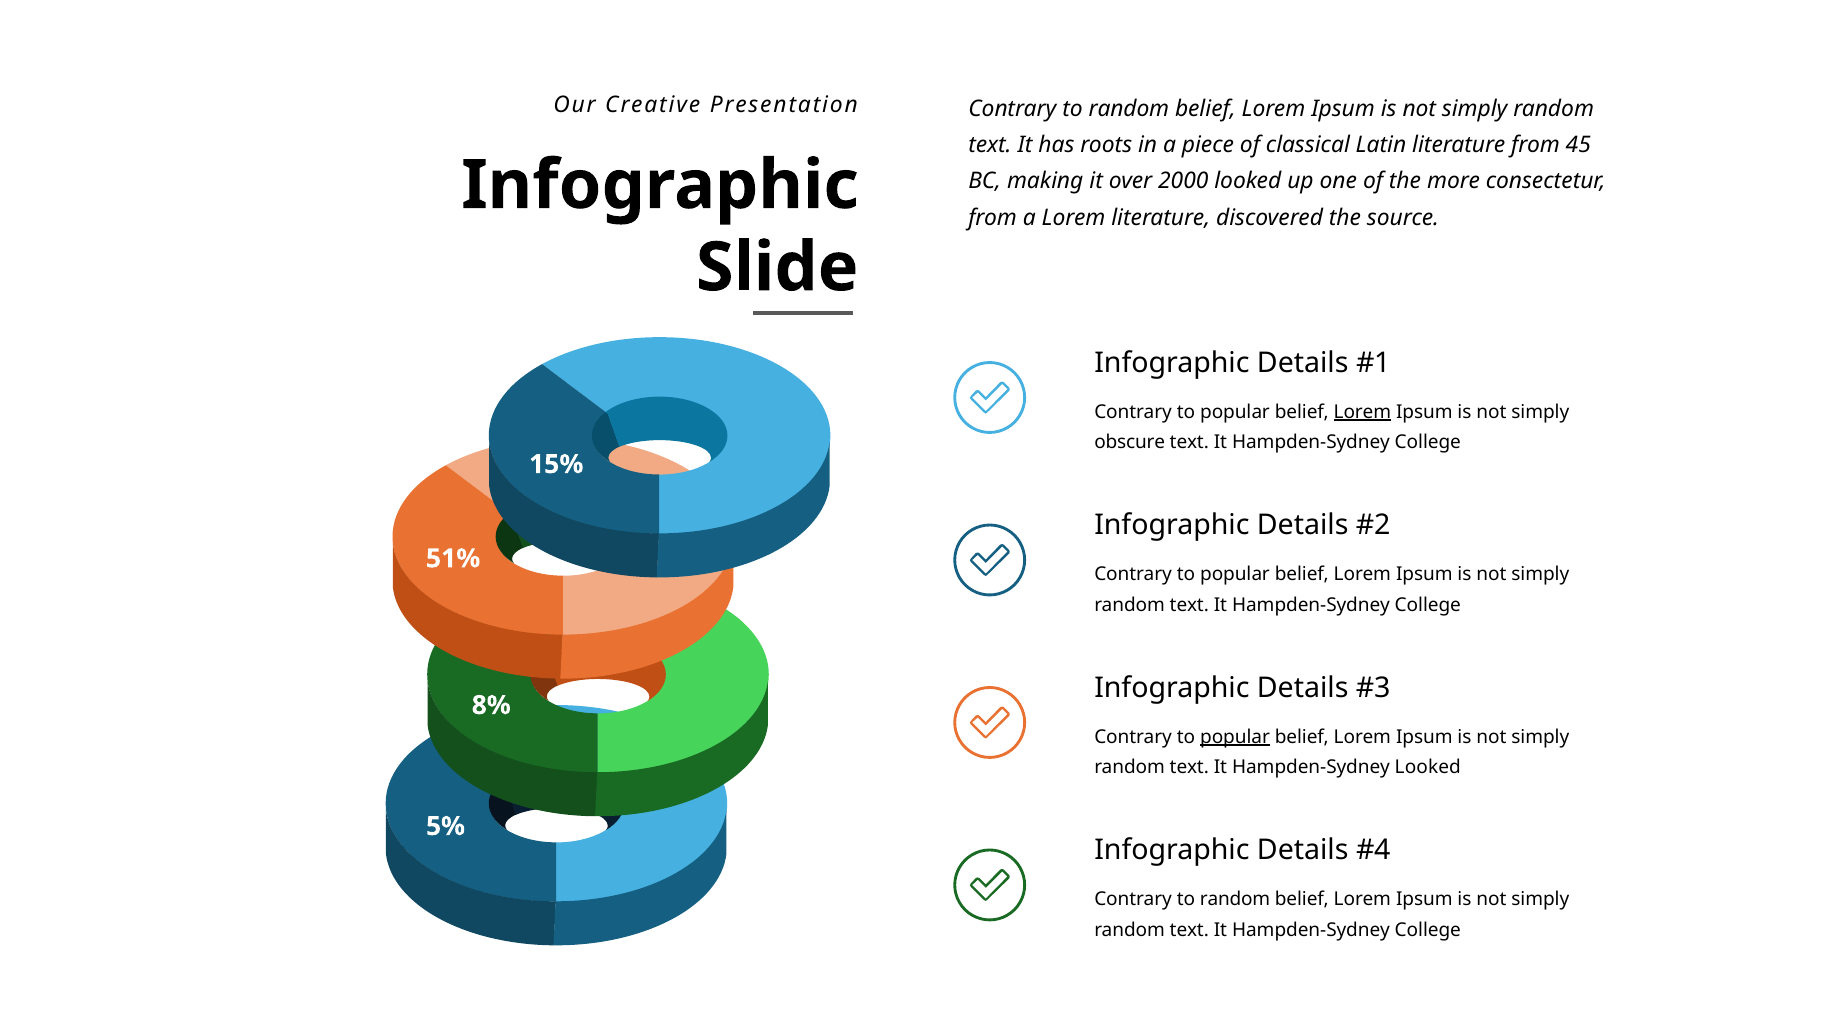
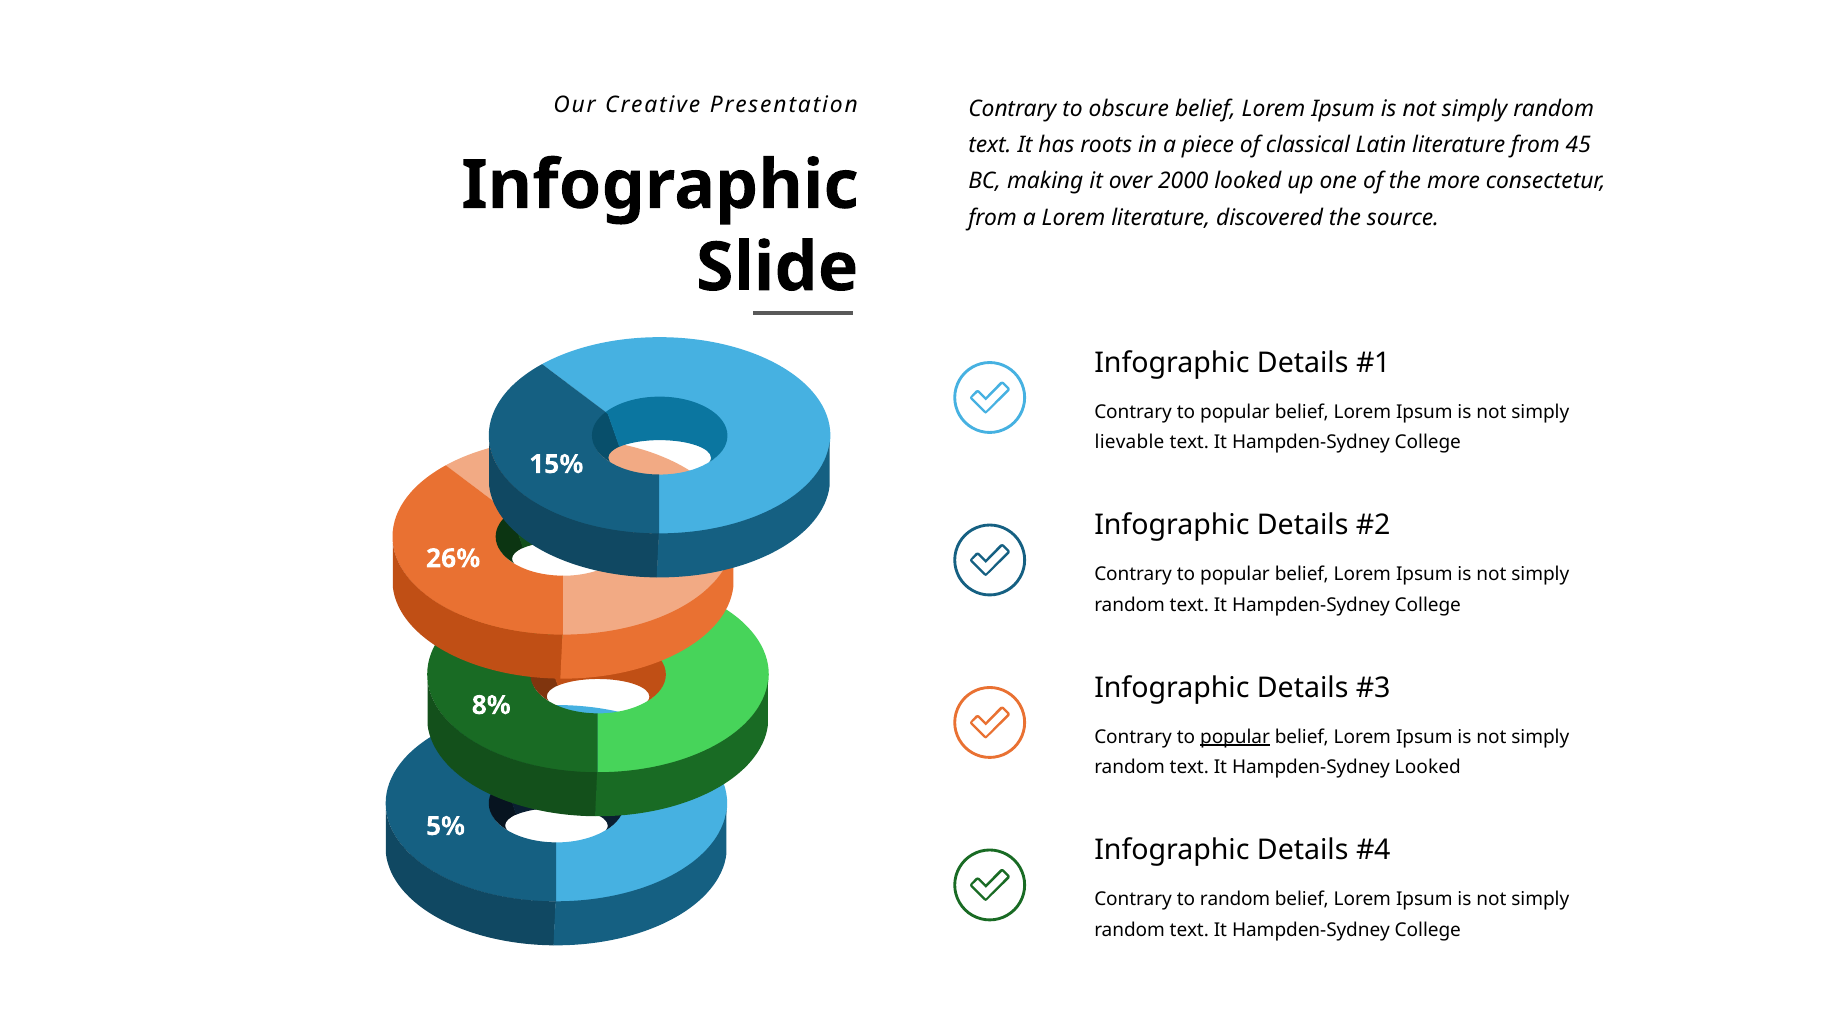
Presentation Contrary to random: random -> obscure (1129, 109)
Lorem underline: present -> none (1362, 412)
obscure: obscure -> lievable (1130, 442)
51%: 51% -> 26% (453, 558)
